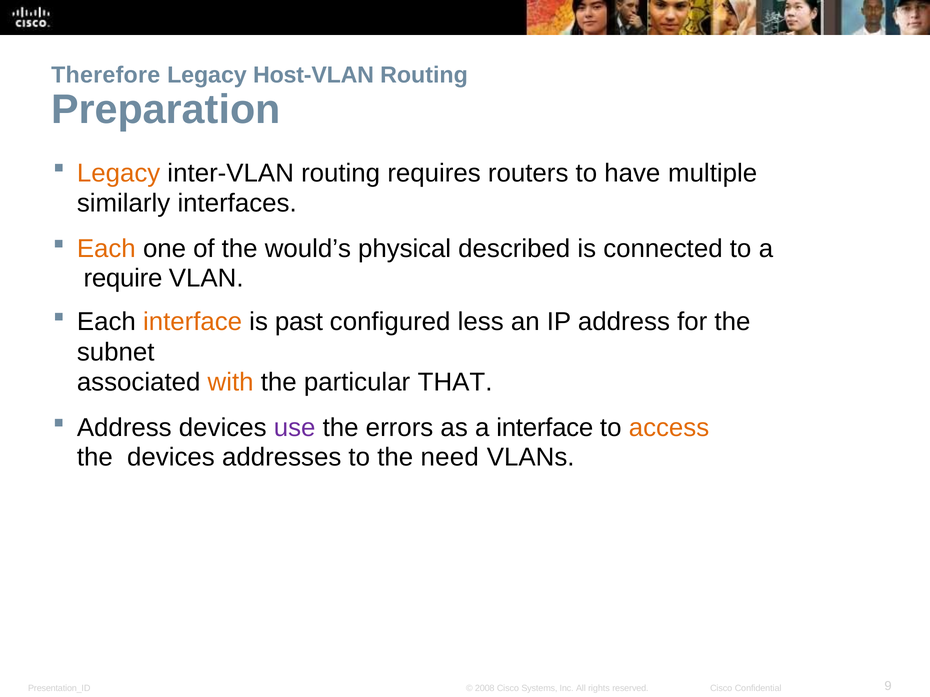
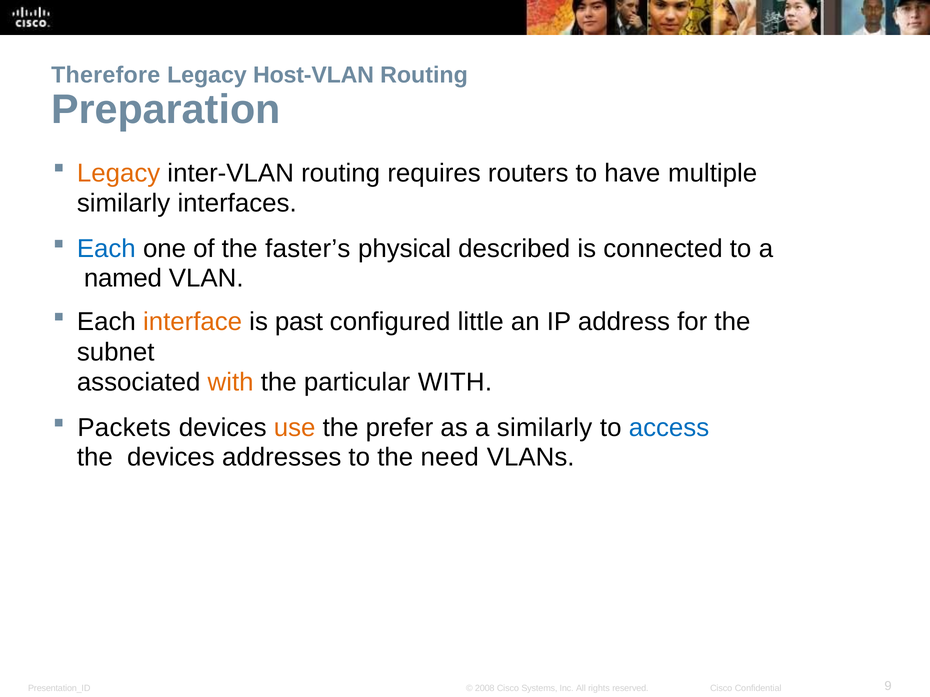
Each colour: orange -> blue (106, 249)
would’s: would’s -> faster’s (308, 249)
require: require -> named (123, 278)
less: less -> little (481, 322)
particular THAT: THAT -> WITH (455, 382)
Address: Address -> Packets (124, 428)
use colour: purple -> orange (295, 428)
errors: errors -> prefer (400, 428)
a interface: interface -> similarly (545, 428)
access colour: orange -> blue (669, 428)
